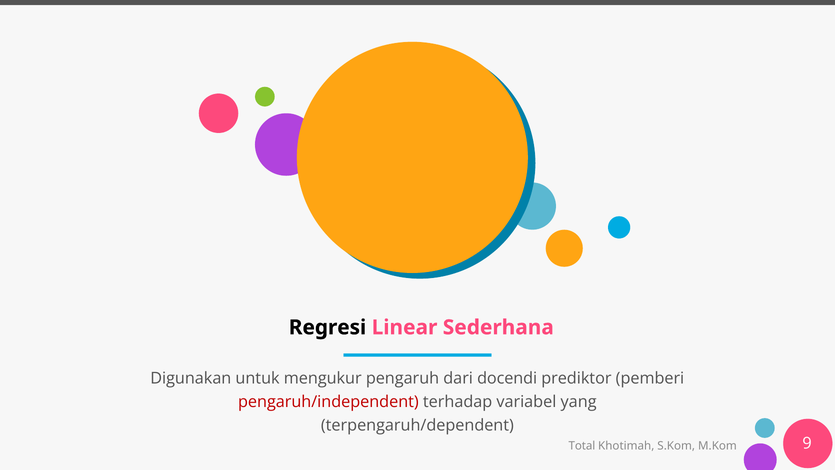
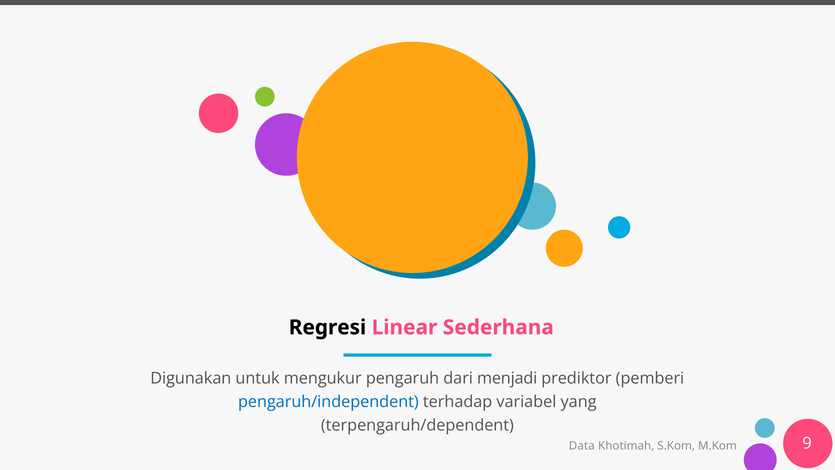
docendi: docendi -> menjadi (507, 378)
pengaruh/independent colour: red -> blue (328, 402)
Total: Total -> Data (582, 445)
